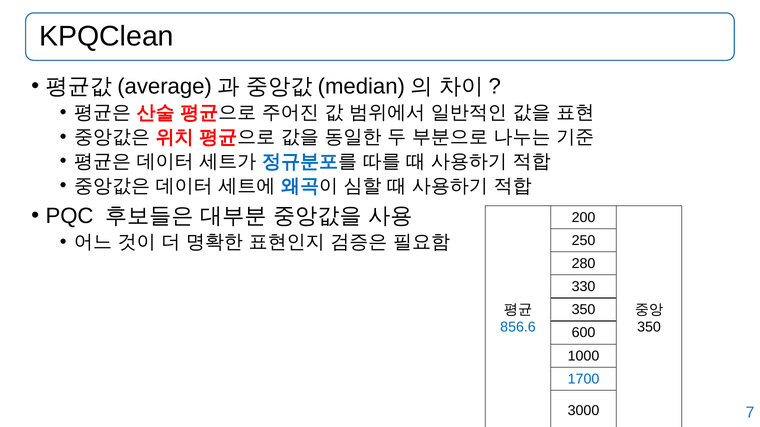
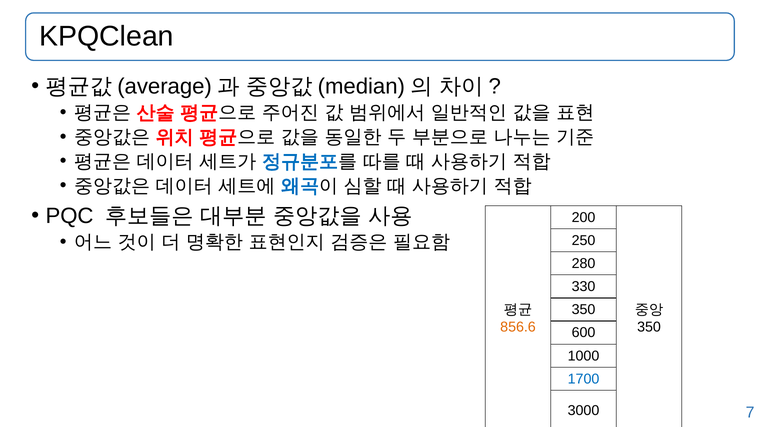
856.6 colour: blue -> orange (518, 327)
